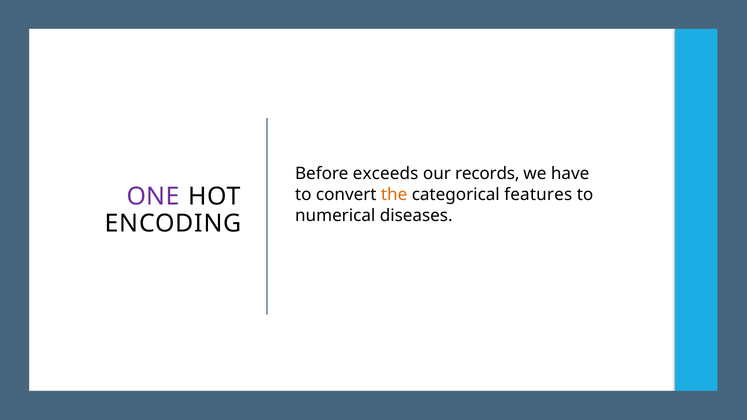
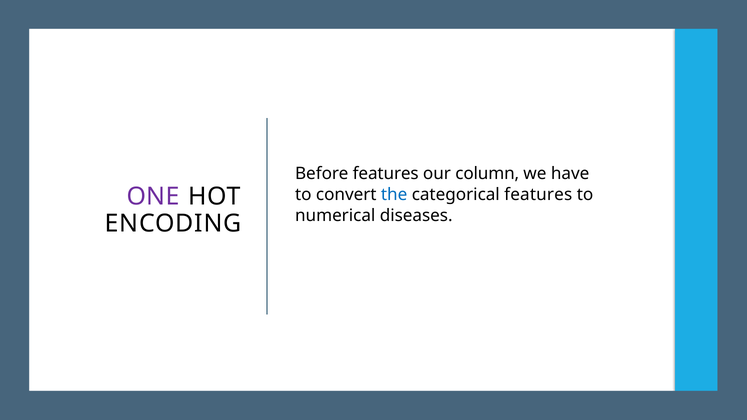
Before exceeds: exceeds -> features (386, 174)
records: records -> column (487, 174)
the colour: orange -> blue (394, 195)
